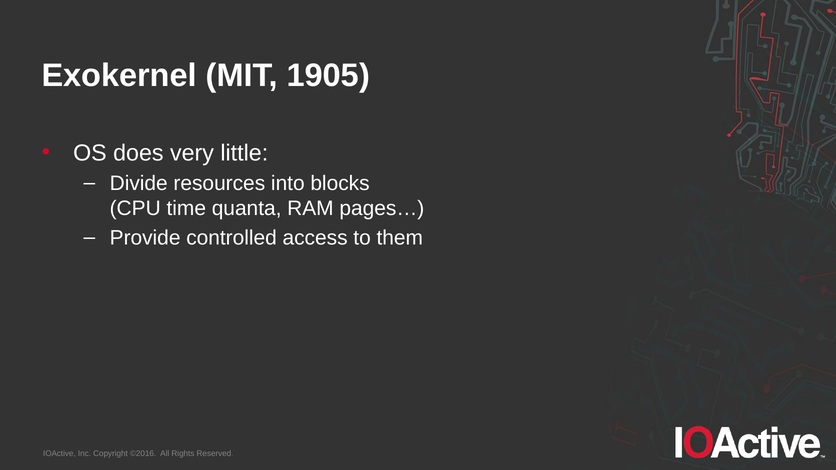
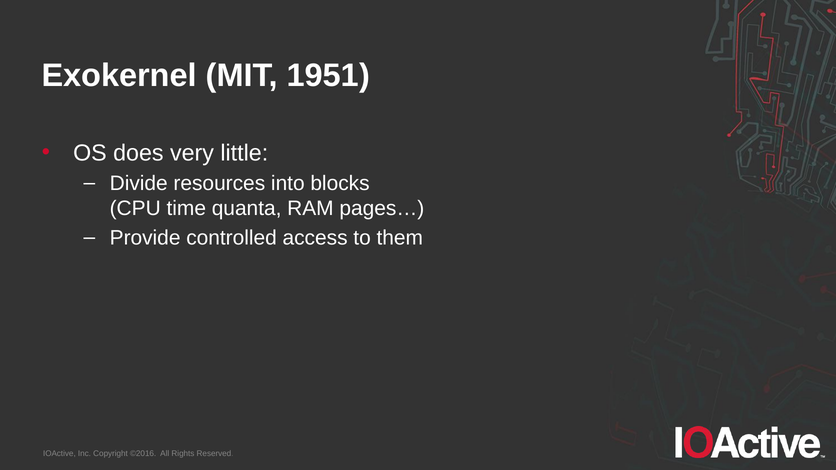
1905: 1905 -> 1951 (328, 76)
